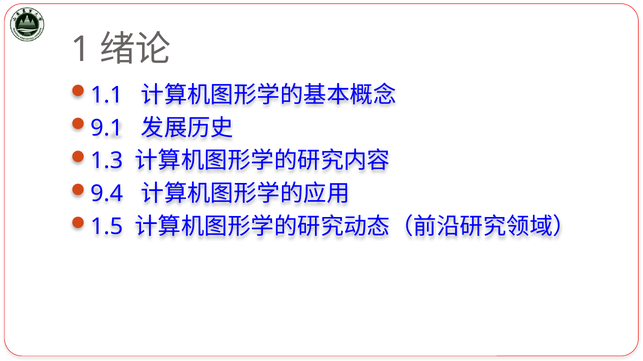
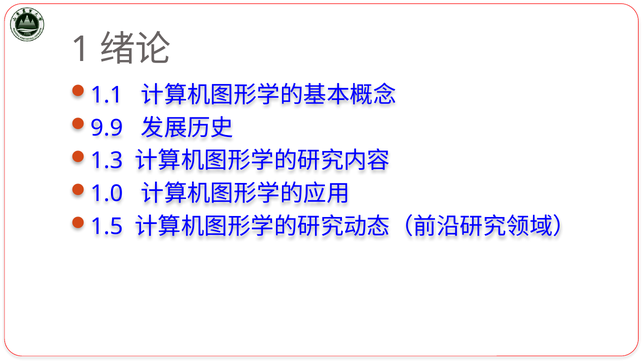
9.1: 9.1 -> 9.9 (107, 128)
9.4: 9.4 -> 1.0 (107, 194)
